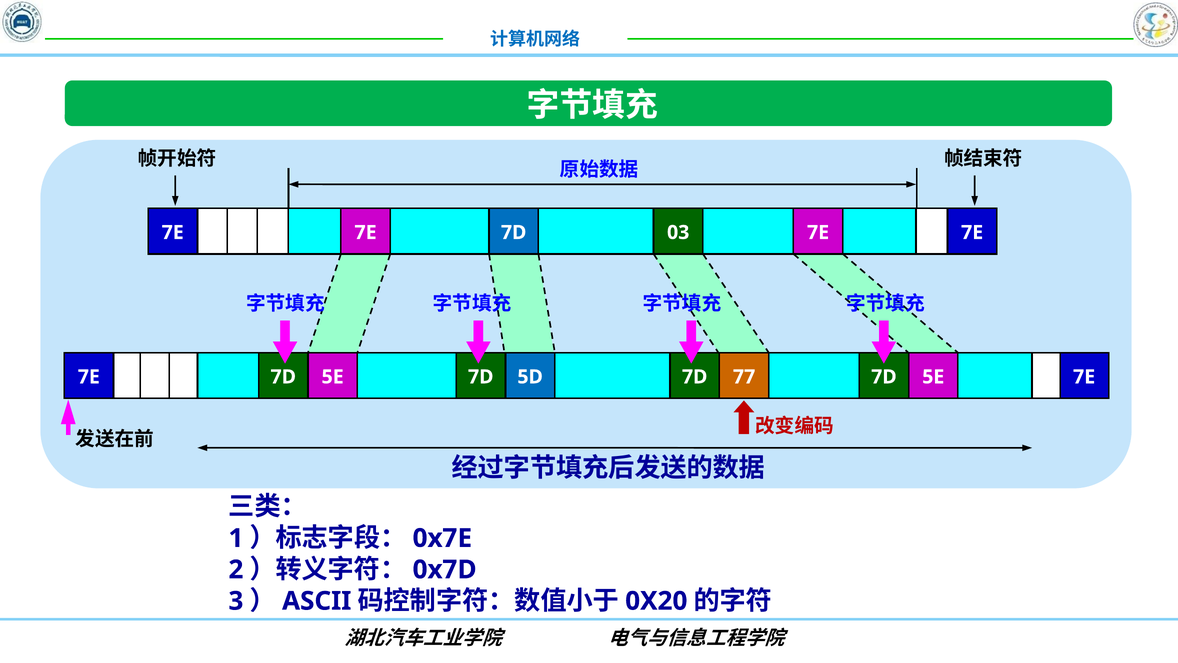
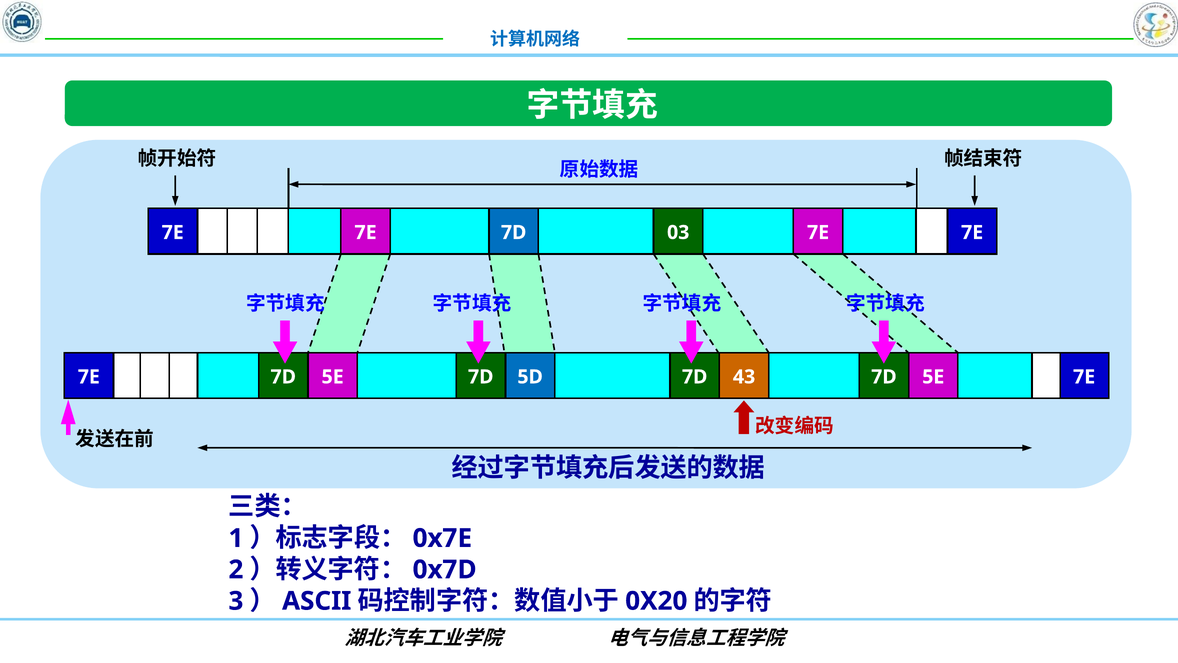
77: 77 -> 43 (744, 377)
